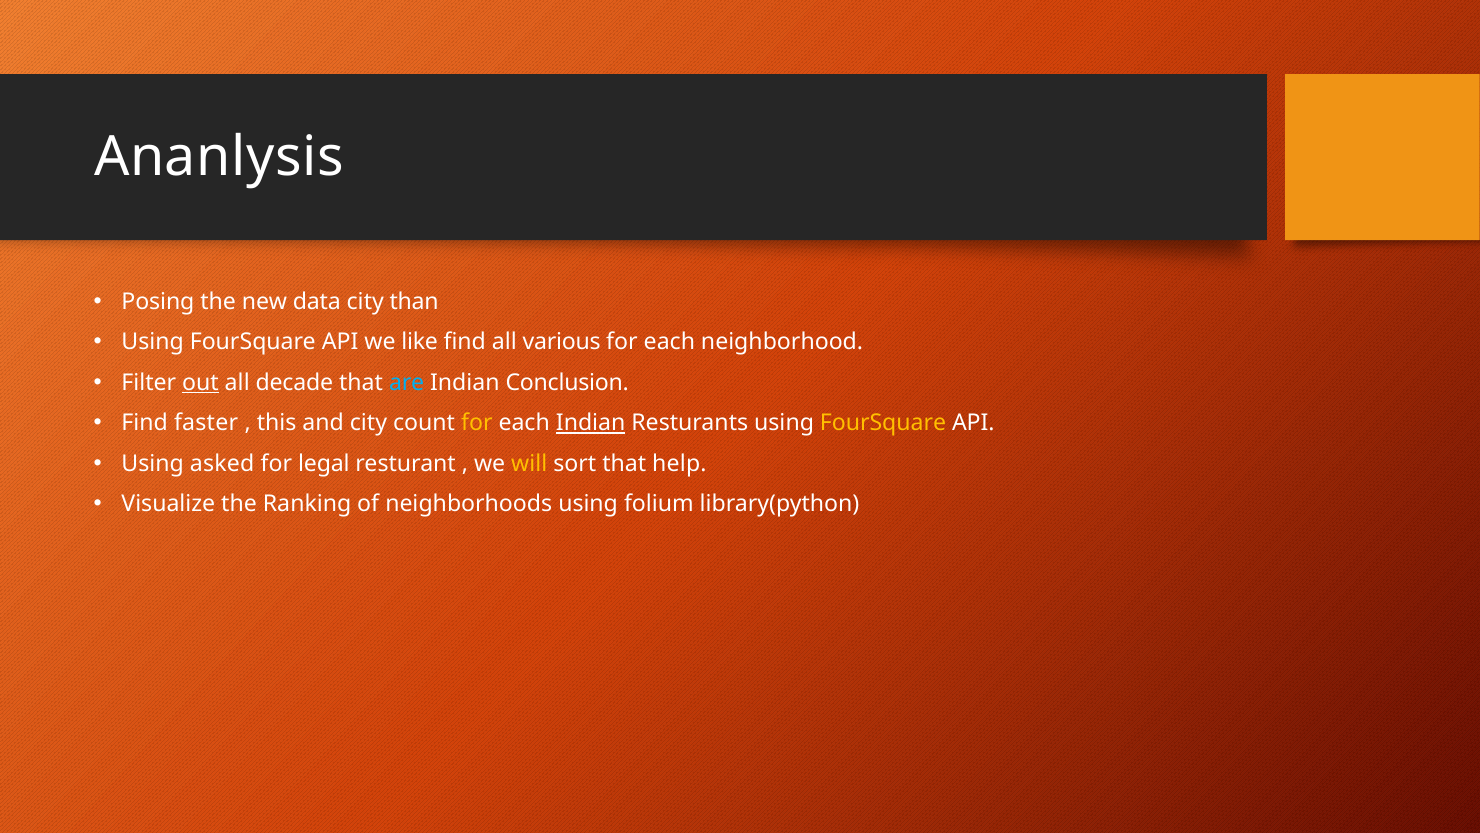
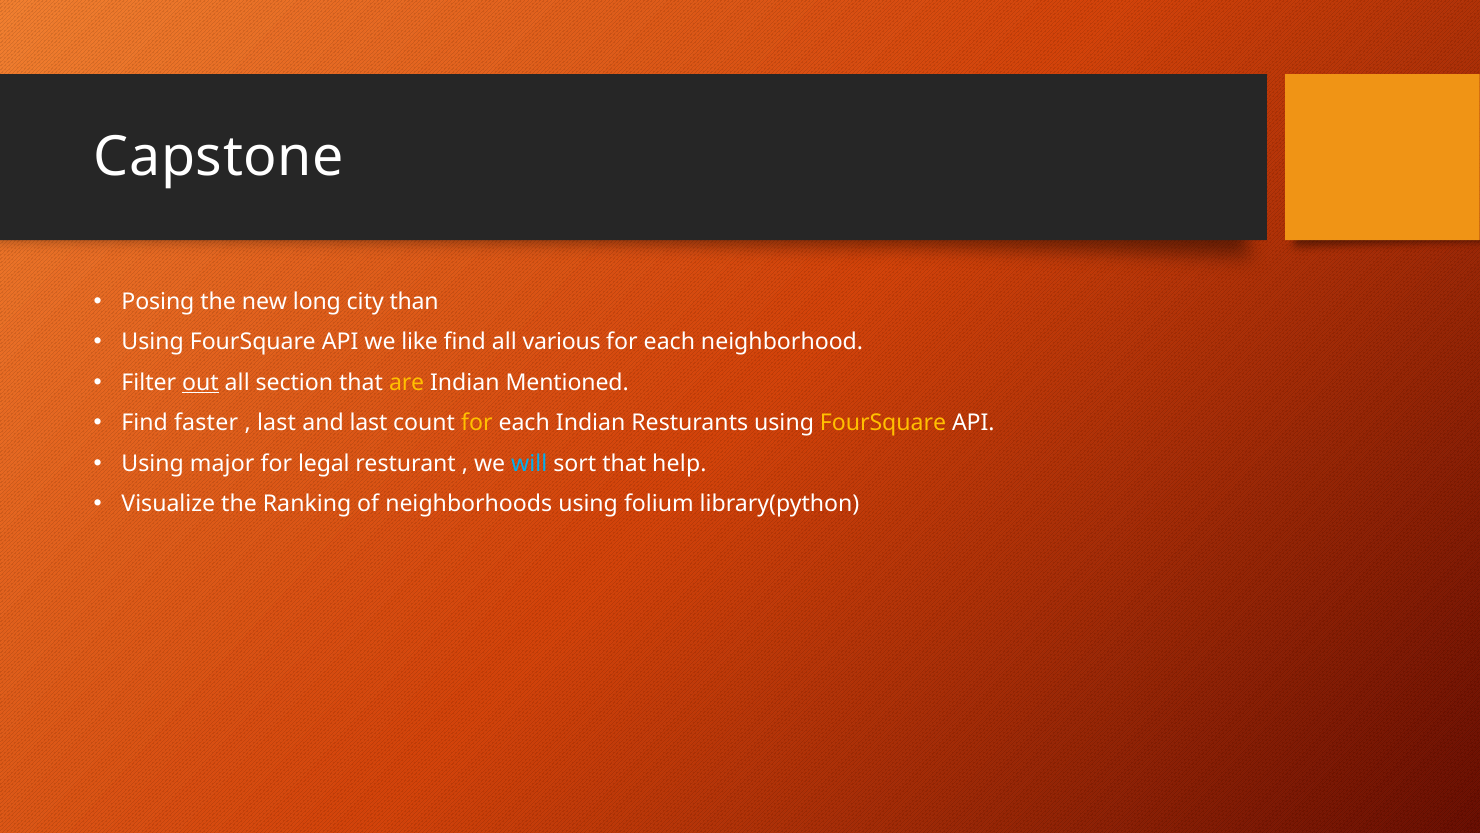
Ananlysis: Ananlysis -> Capstone (219, 157)
data: data -> long (317, 302)
decade: decade -> section (294, 382)
are colour: light blue -> yellow (407, 382)
Conclusion: Conclusion -> Mentioned (567, 382)
this: this -> last (277, 423)
and city: city -> last (369, 423)
Indian underline: present -> none (591, 423)
asked: asked -> major (222, 463)
will colour: yellow -> light blue (529, 463)
